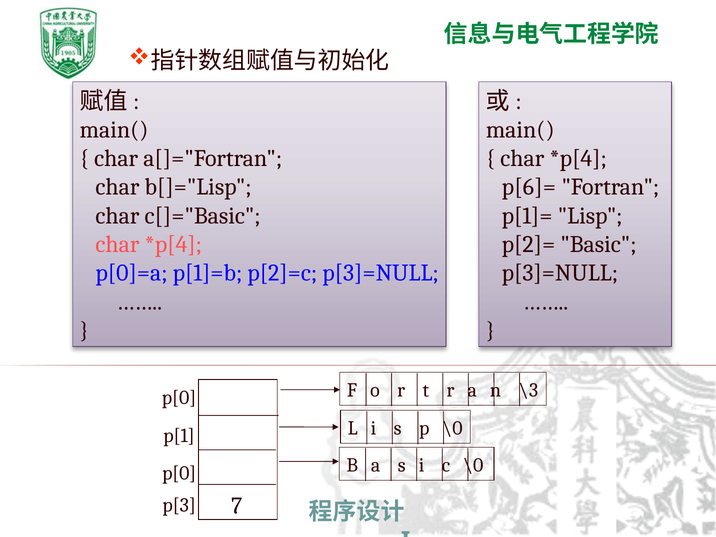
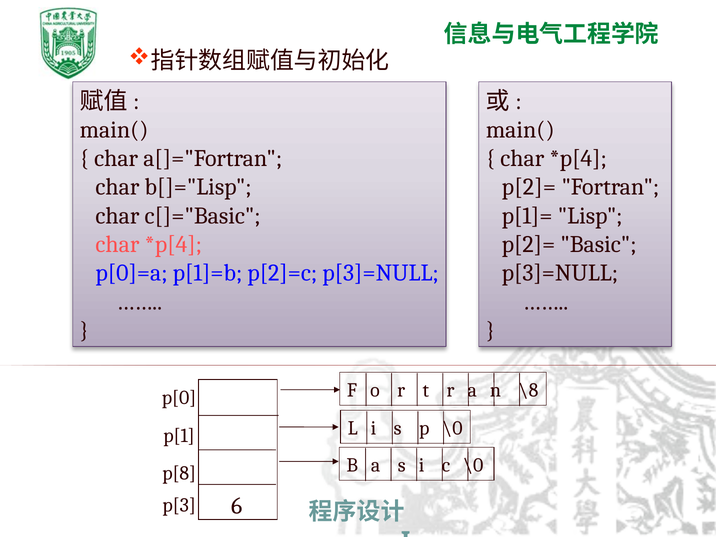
p[6]=: p[6]= -> p[2]= (529, 187)
\3: \3 -> \8 (529, 390)
p[0: p[0 -> p[8 (179, 473)
7: 7 -> 6 (237, 506)
